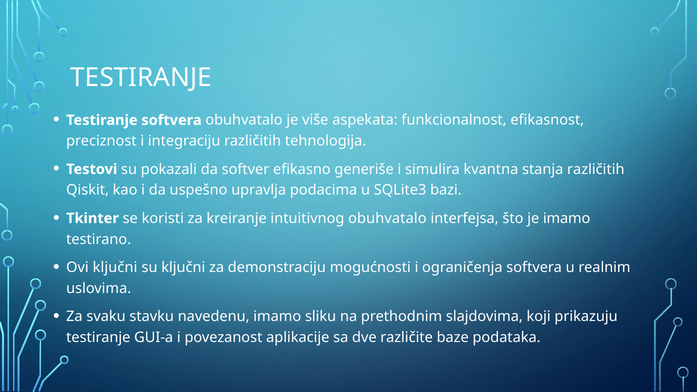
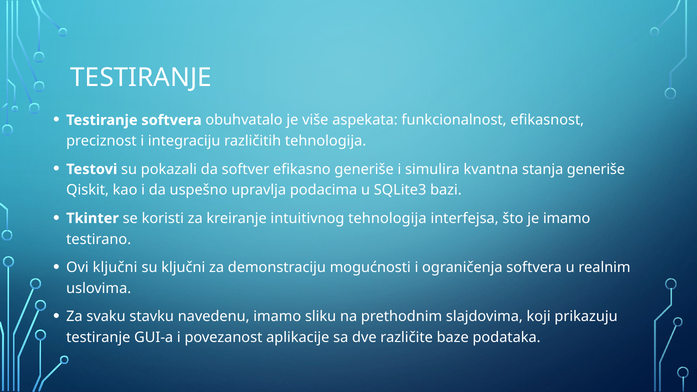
stanja različitih: različitih -> generiše (596, 169)
intuitivnog obuhvatalo: obuhvatalo -> tehnologija (387, 218)
